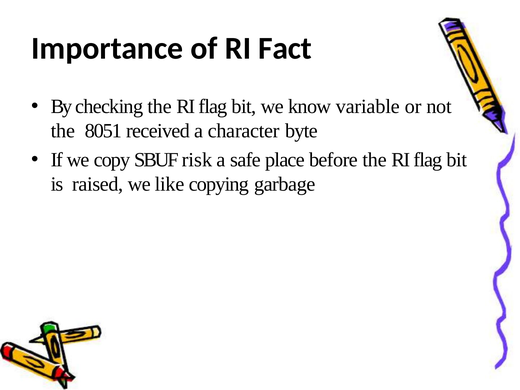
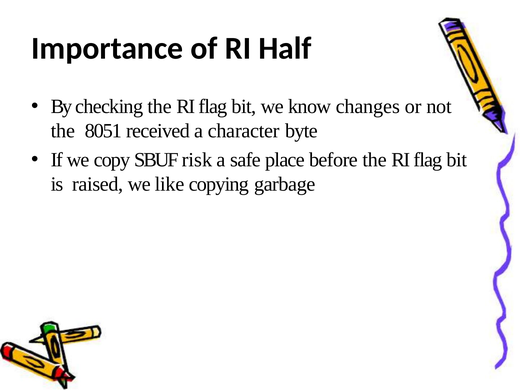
Fact: Fact -> Half (285, 48)
variable: variable -> changes (368, 107)
